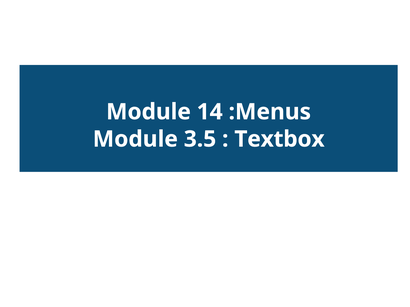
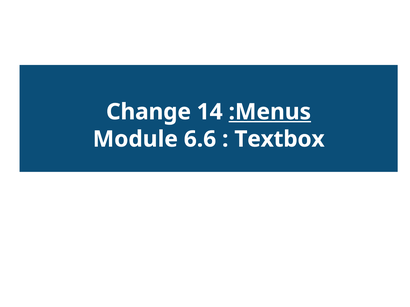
Module: Module -> Change (149, 112)
:Menus underline: none -> present (270, 112)
3.5: 3.5 -> 6.6 (200, 139)
